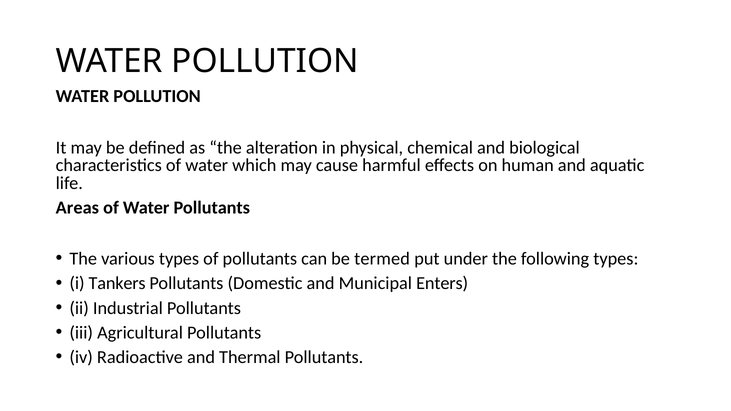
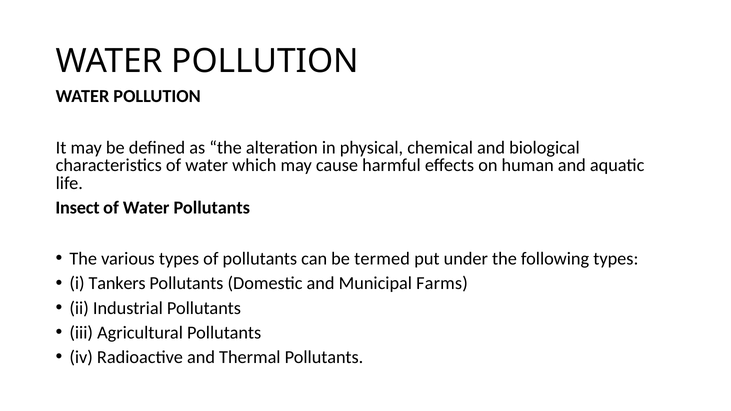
Areas: Areas -> Insect (77, 208)
Enters: Enters -> Farms (442, 284)
